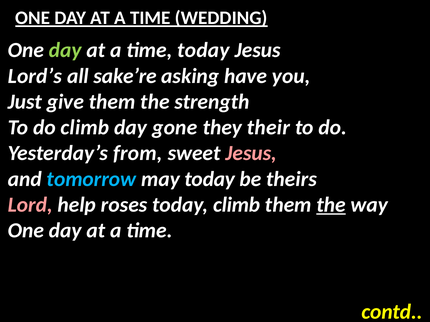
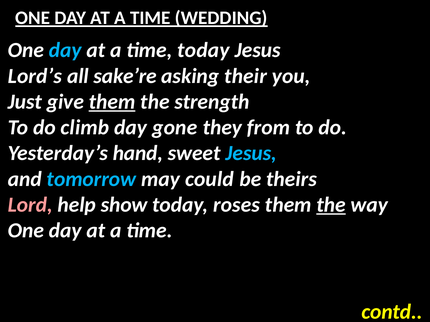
day colour: light green -> light blue (65, 50)
have: have -> their (246, 76)
them underline: none -> present (112, 102)
their: their -> from (269, 128)
from: from -> hand (138, 153)
Jesus colour: pink -> light blue (251, 153)
may today: today -> could (210, 179)
roses: roses -> show (124, 205)
today climb: climb -> roses (236, 205)
